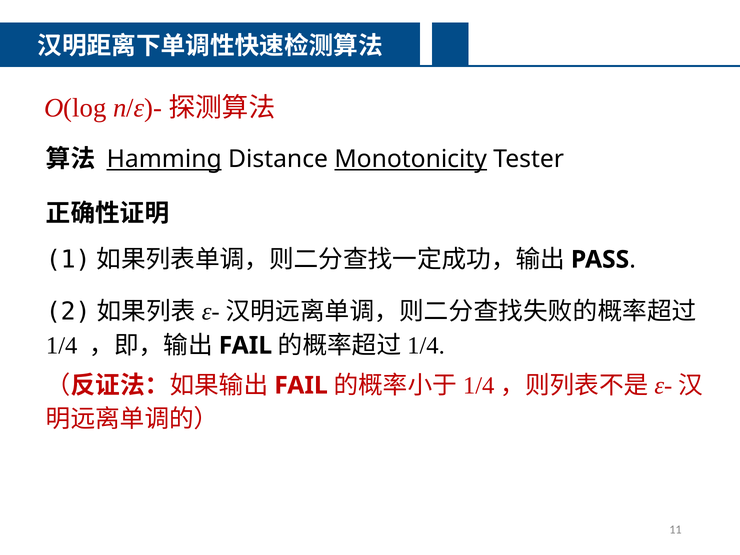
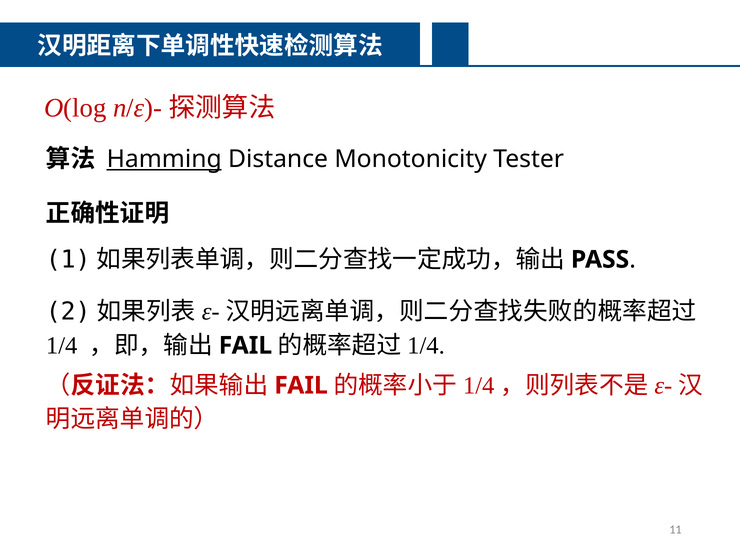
Monotonicity underline: present -> none (411, 159)
